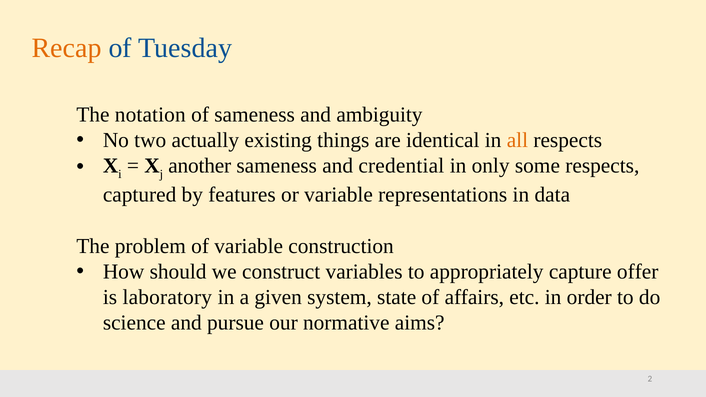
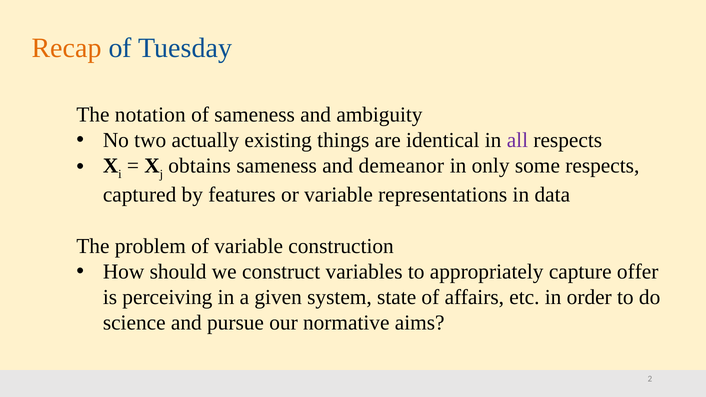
all colour: orange -> purple (517, 140)
another: another -> obtains (200, 166)
credential: credential -> demeanor (401, 166)
laboratory: laboratory -> perceiving (167, 297)
